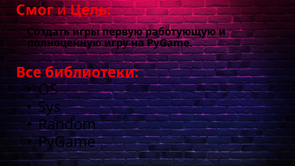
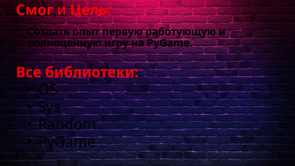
игры: игры -> опыт (86, 32)
